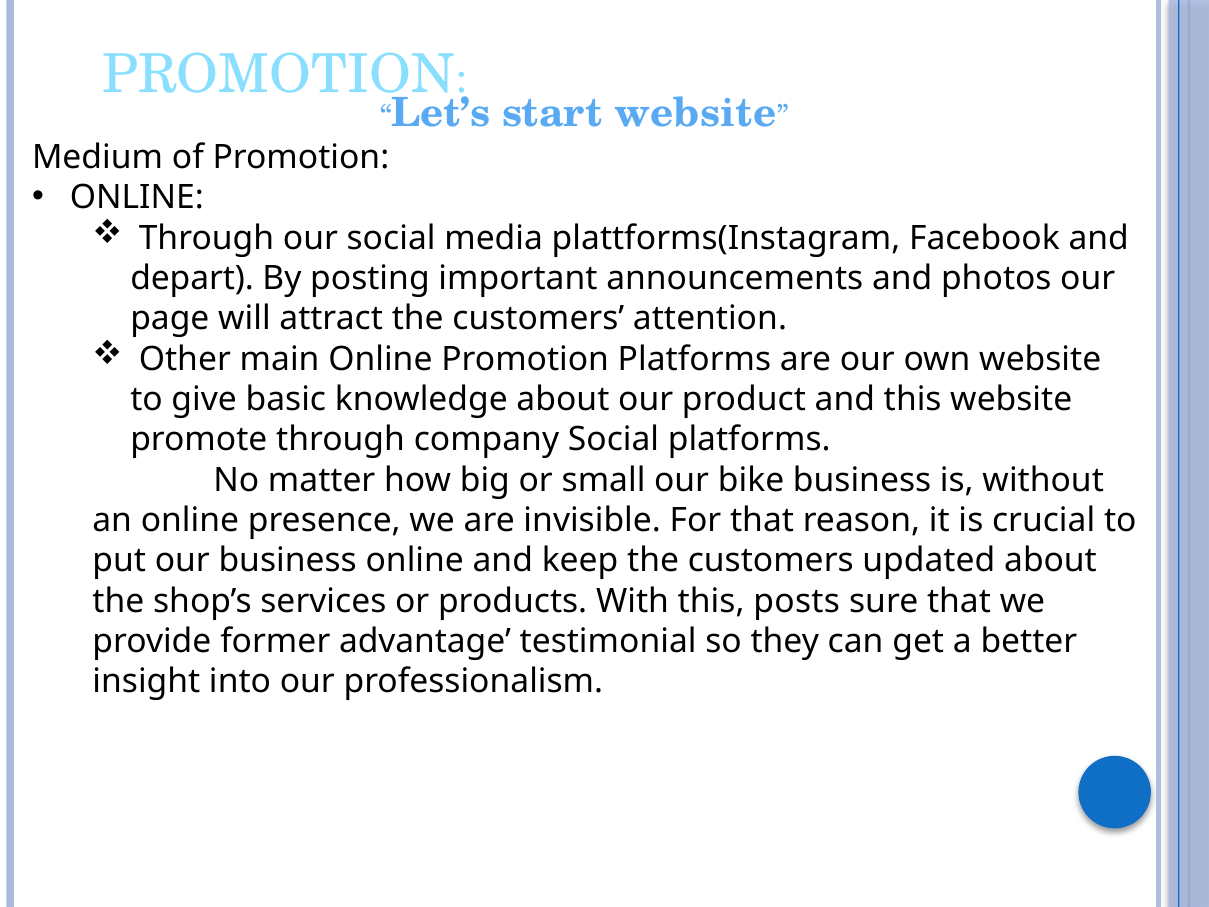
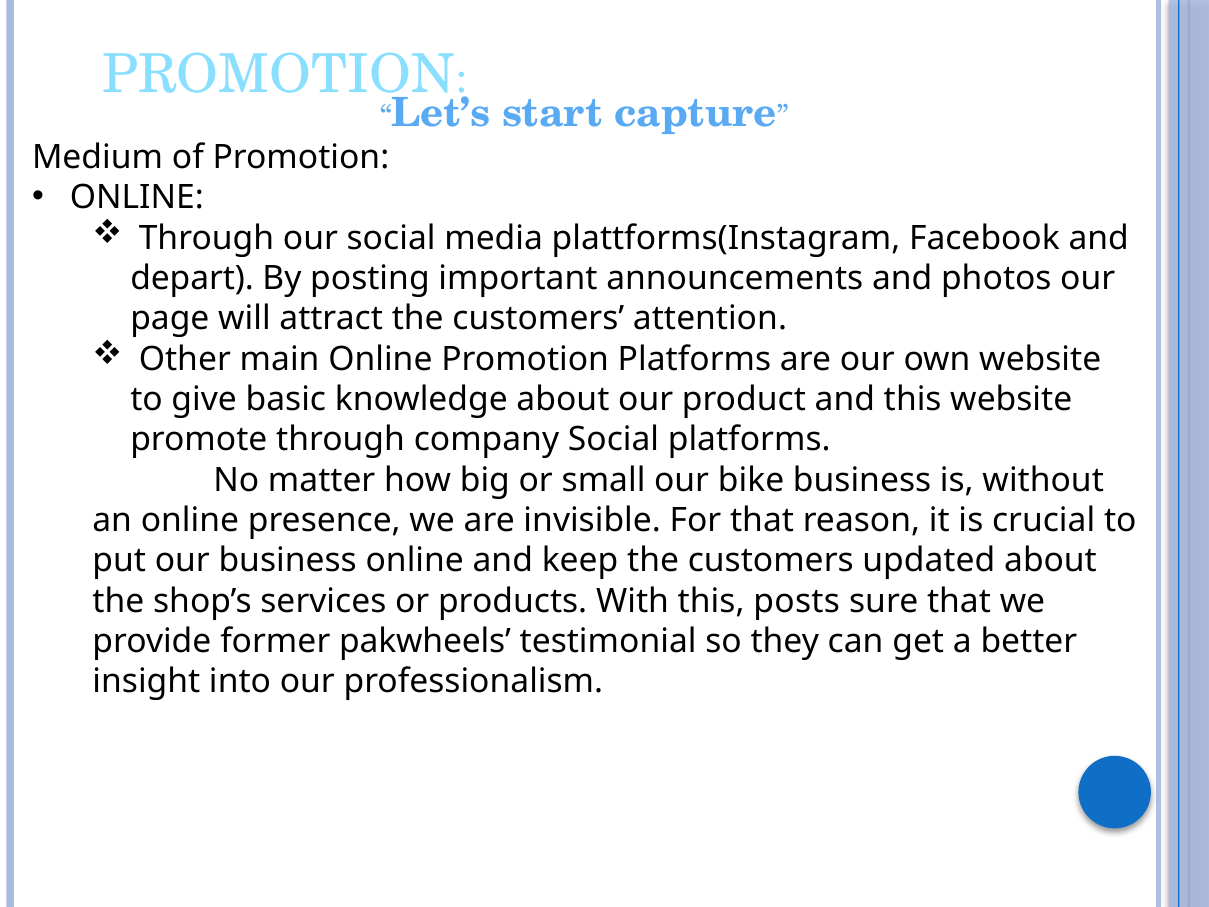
start website: website -> capture (695, 114)
advantage: advantage -> pakwheels (425, 641)
